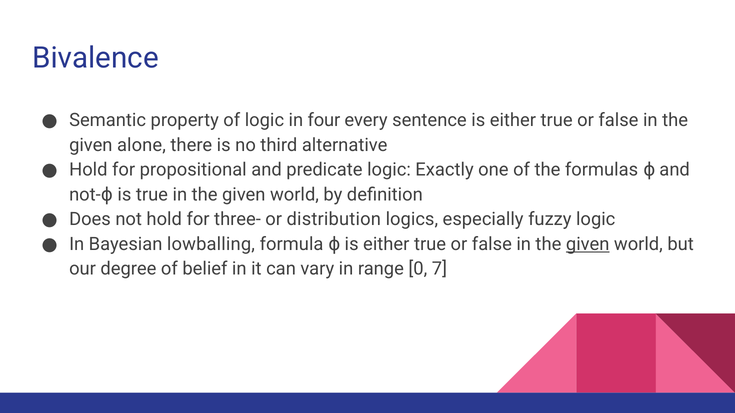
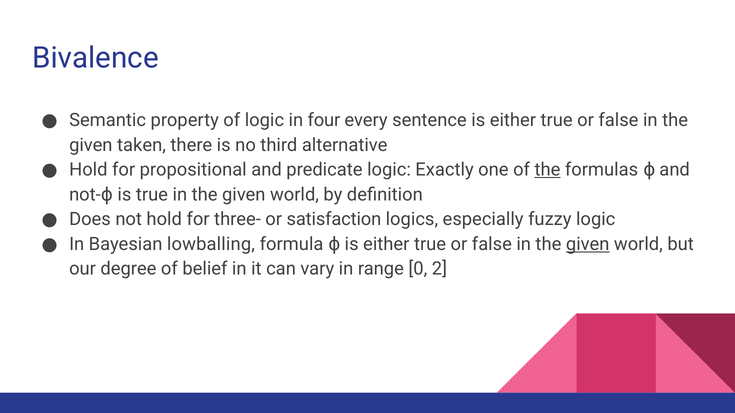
alone: alone -> taken (141, 145)
the underline: none -> present (547, 170)
distribution: distribution -> satisfaction (334, 219)
7: 7 -> 2 (439, 269)
